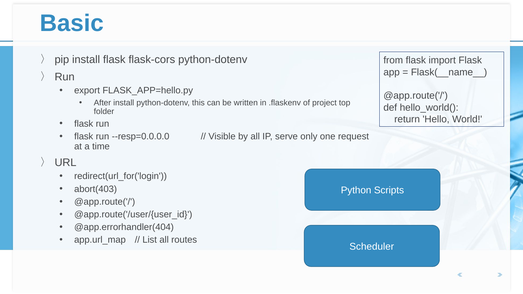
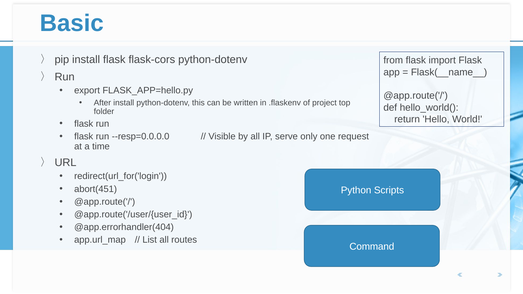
abort(403: abort(403 -> abort(451 (96, 189)
Scheduler: Scheduler -> Command (372, 247)
